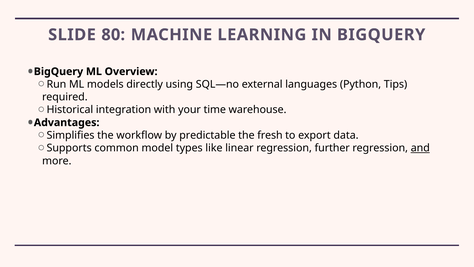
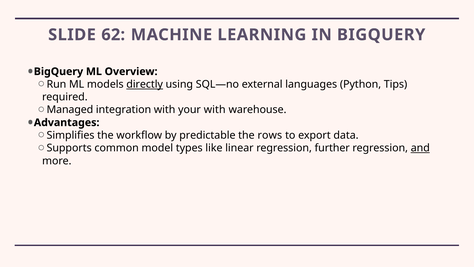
80: 80 -> 62 (113, 35)
directly underline: none -> present (145, 84)
Historical: Historical -> Managed (70, 110)
your time: time -> with (215, 110)
fresh: fresh -> rows (270, 135)
